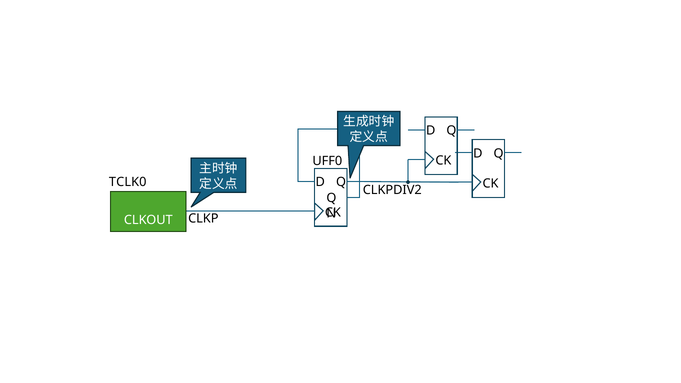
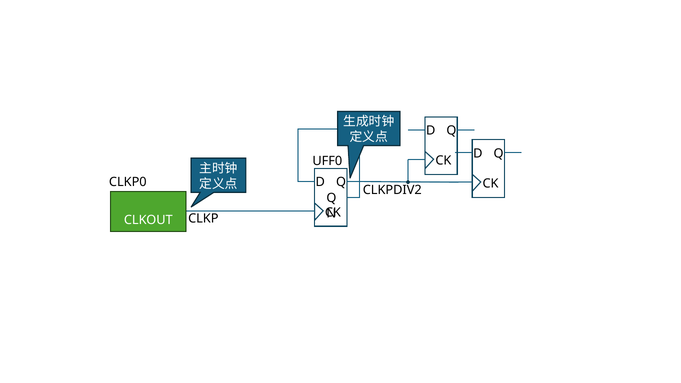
TCLK0: TCLK0 -> CLKP0 (128, 182)
